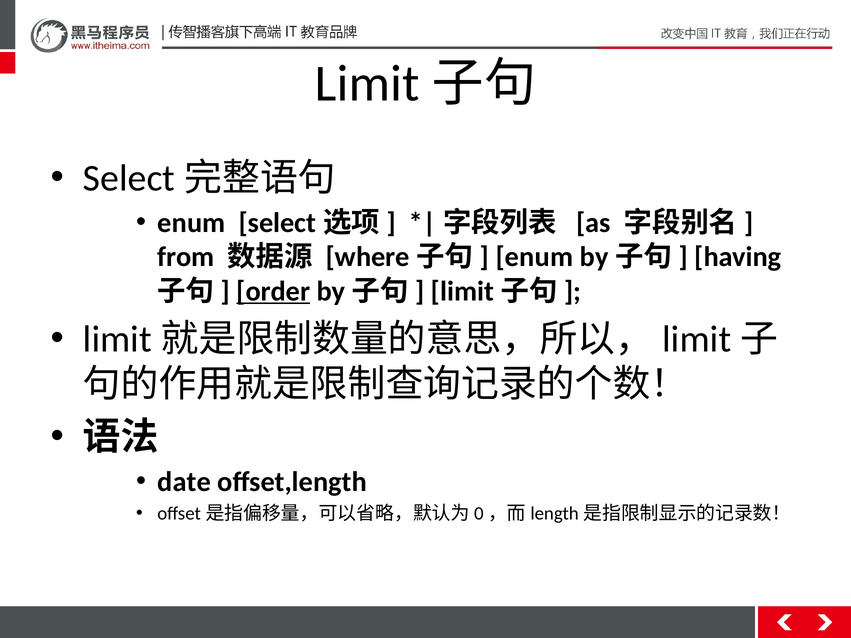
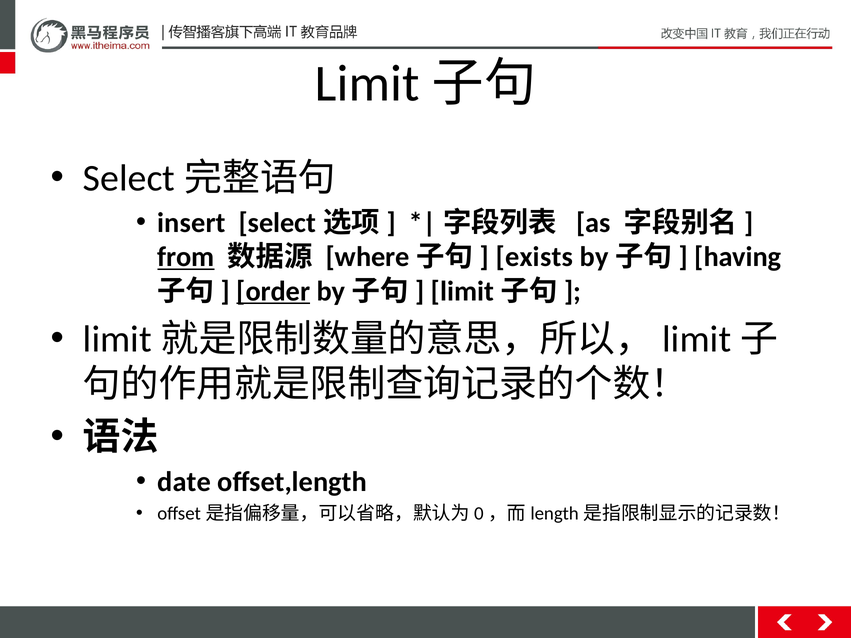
enum: enum -> insert (191, 223)
from underline: none -> present (186, 257)
enum: enum -> exists (534, 257)
